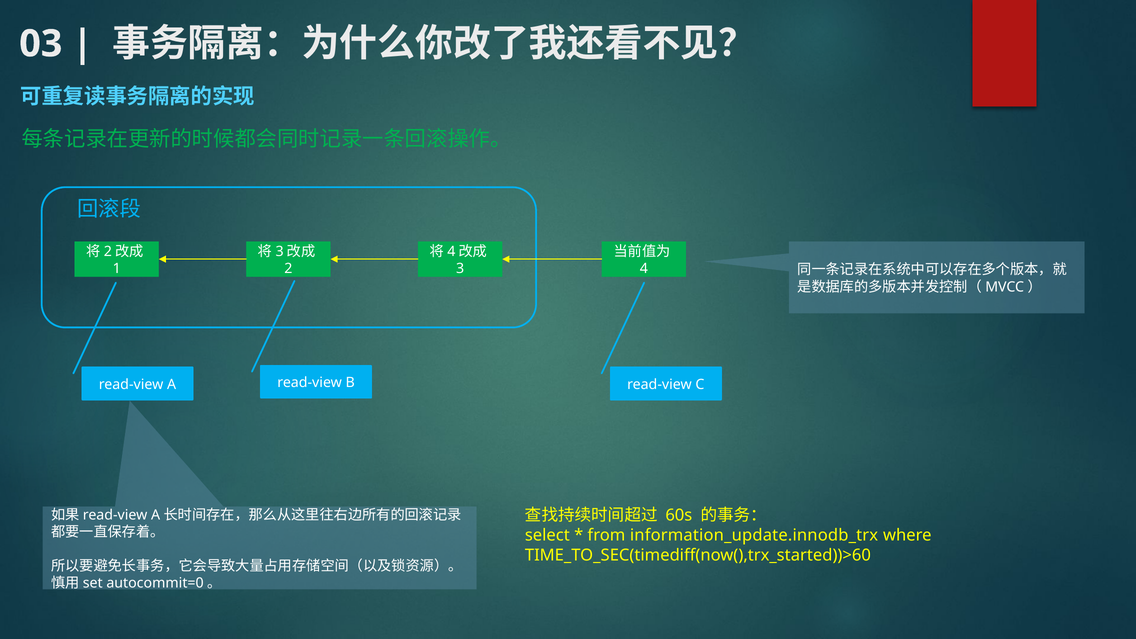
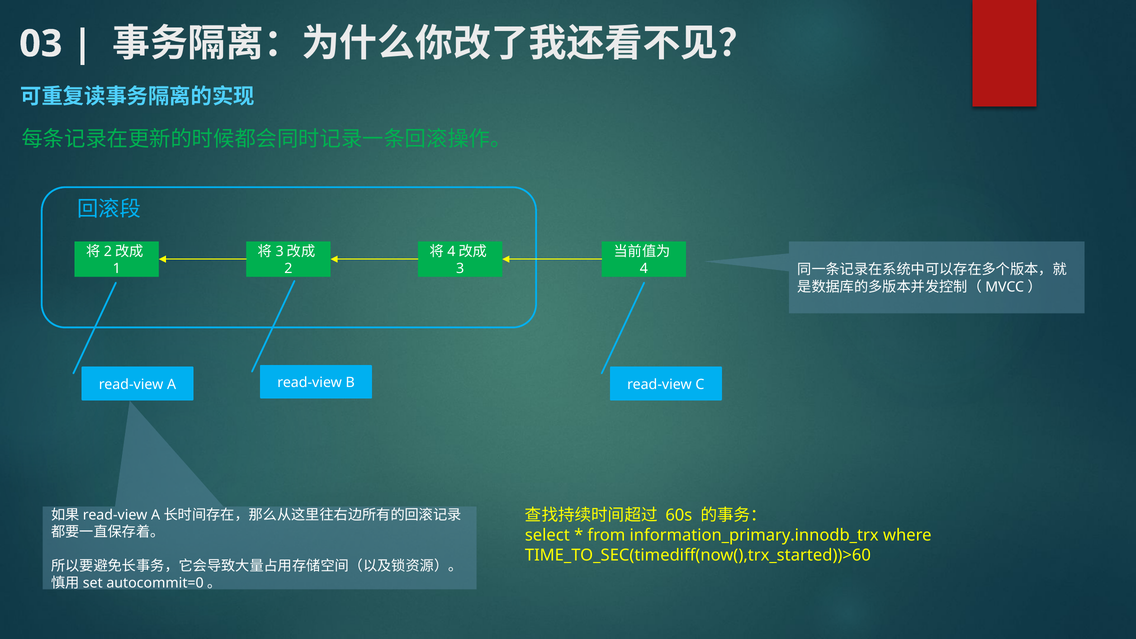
information_update.innodb_trx: information_update.innodb_trx -> information_primary.innodb_trx (754, 535)
